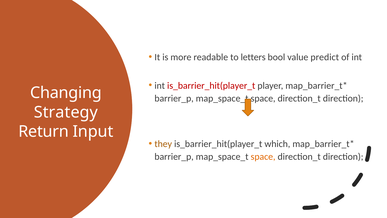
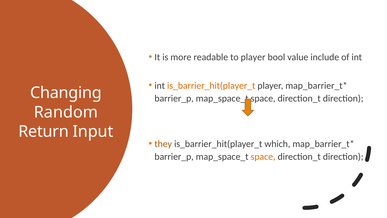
to letters: letters -> player (253, 57)
predict: predict -> include (325, 57)
is_barrier_hit(player_t colour: red -> orange (211, 85)
Strategy: Strategy -> Random (66, 112)
